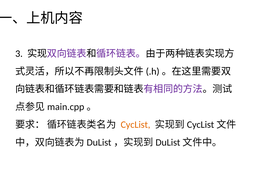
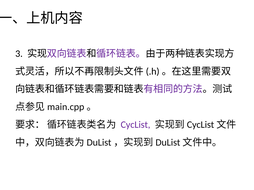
CycList colour: orange -> purple (136, 125)
